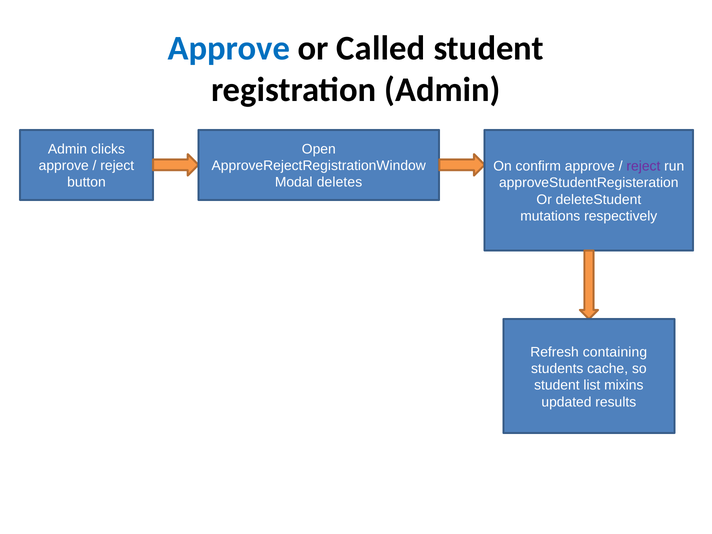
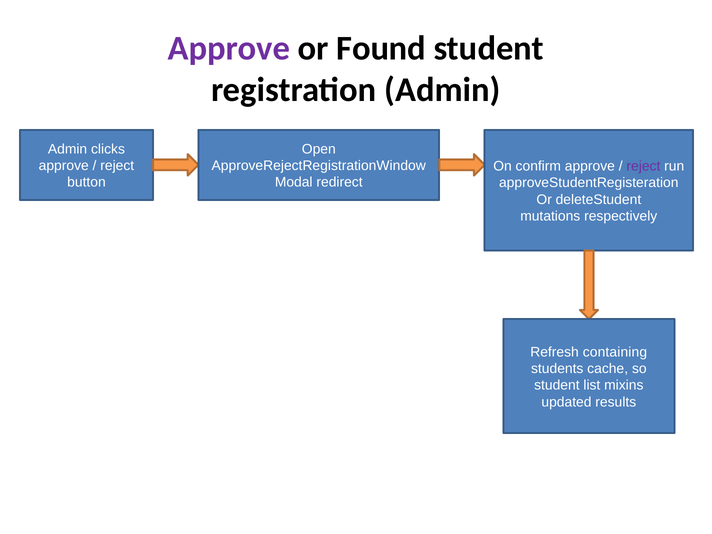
Approve colour: blue -> purple (229, 48)
Called: Called -> Found (381, 48)
deletes: deletes -> redirect (340, 182)
